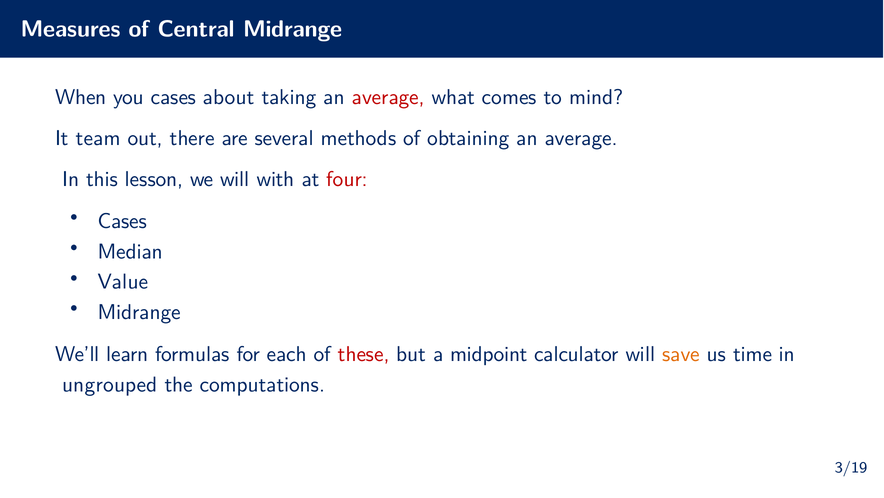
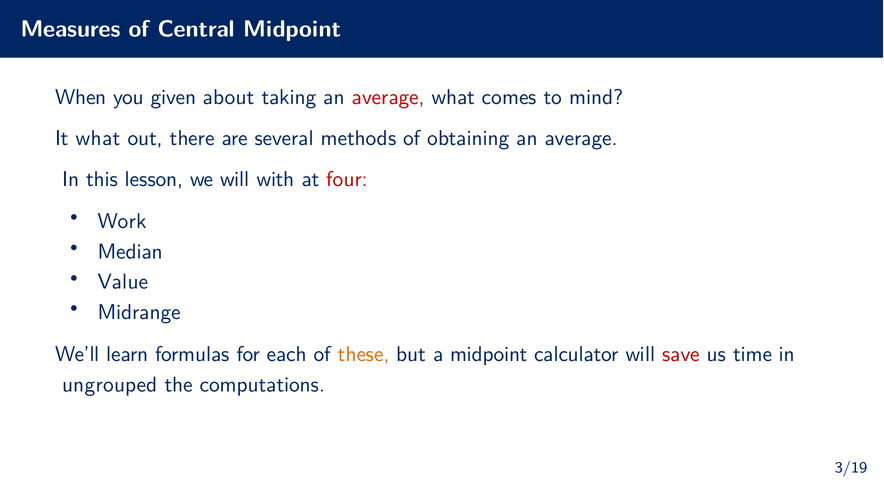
Central Midrange: Midrange -> Midpoint (292, 29)
you cases: cases -> given (174, 97)
It team: team -> what (98, 138)
Cases: Cases -> Work (122, 221)
these colour: red -> orange (364, 354)
save colour: orange -> red (681, 354)
